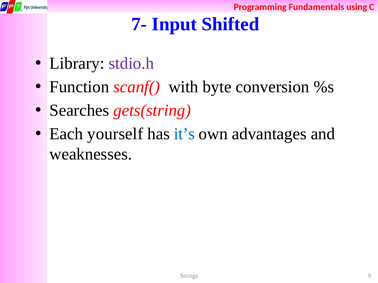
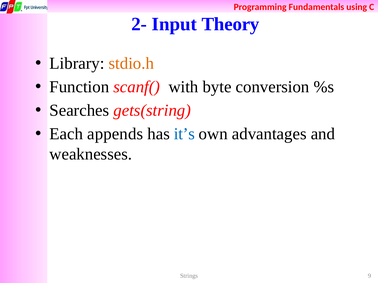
7-: 7- -> 2- (139, 24)
Shifted: Shifted -> Theory (231, 24)
stdio.h colour: purple -> orange (131, 64)
yourself: yourself -> appends (115, 134)
